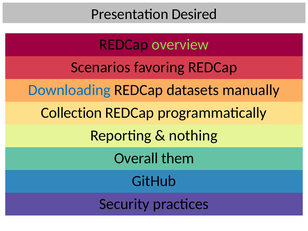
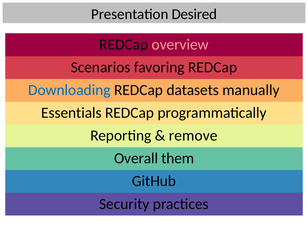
overview colour: light green -> pink (180, 45)
Collection: Collection -> Essentials (71, 113)
nothing: nothing -> remove (193, 136)
